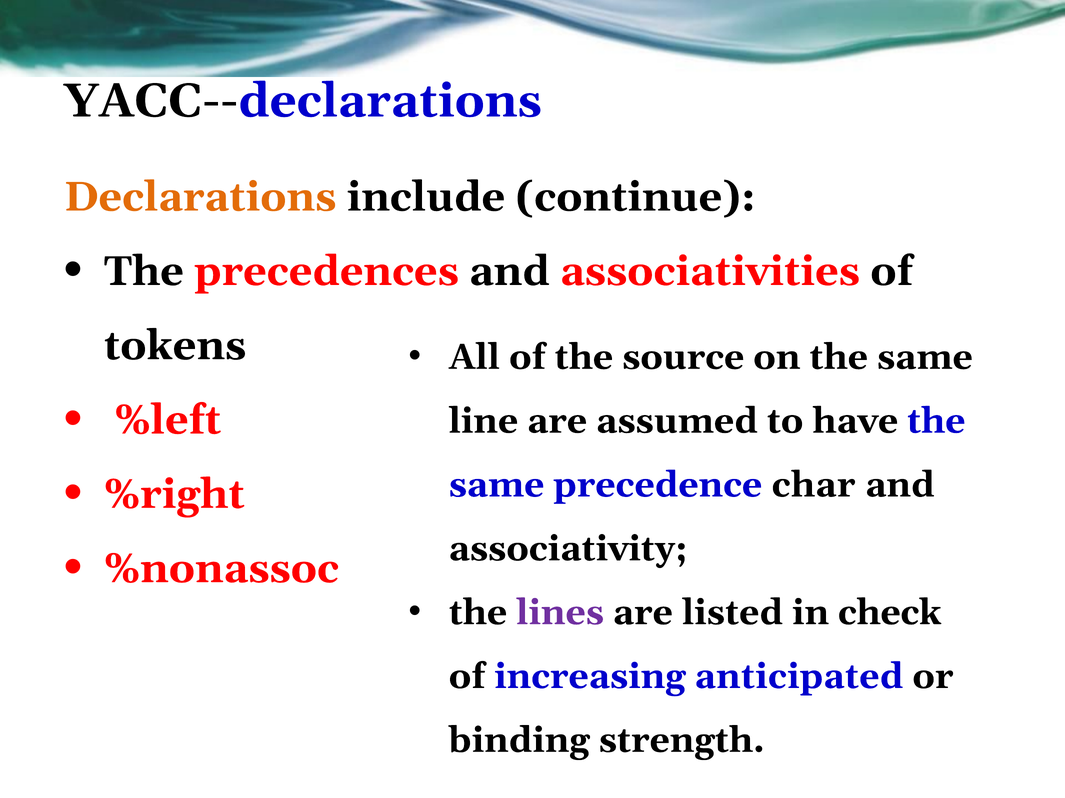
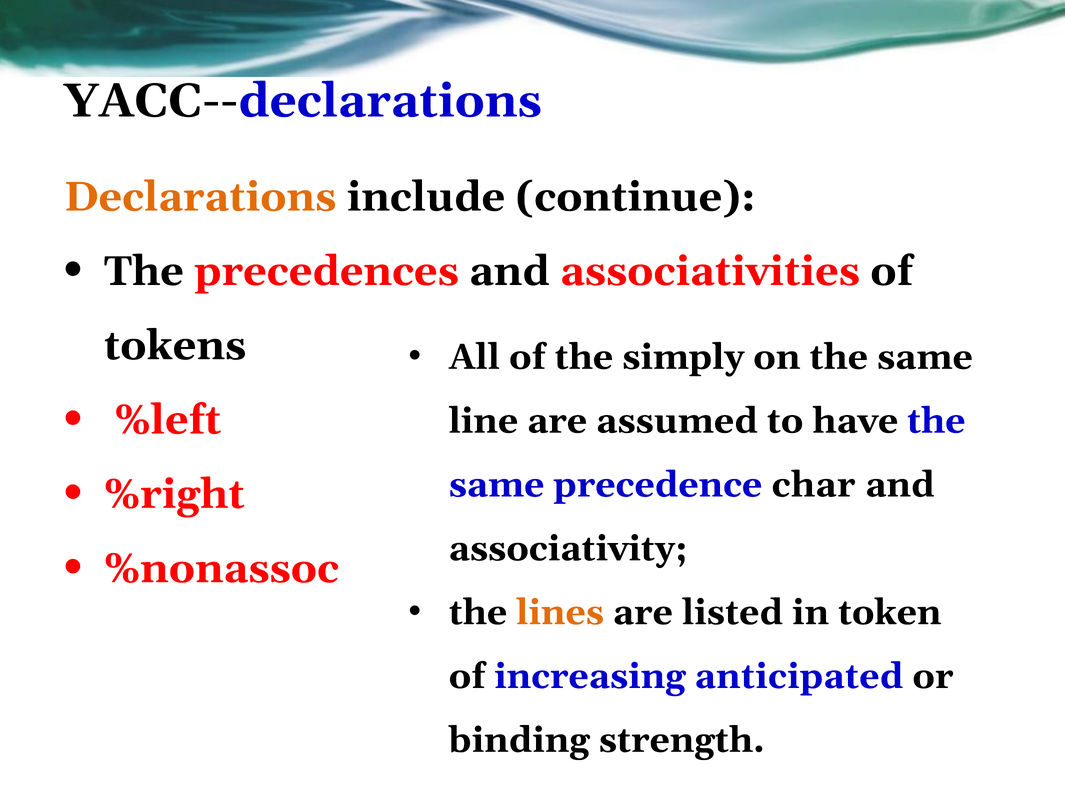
source: source -> simply (683, 357)
lines colour: purple -> orange (560, 613)
check: check -> token (890, 613)
